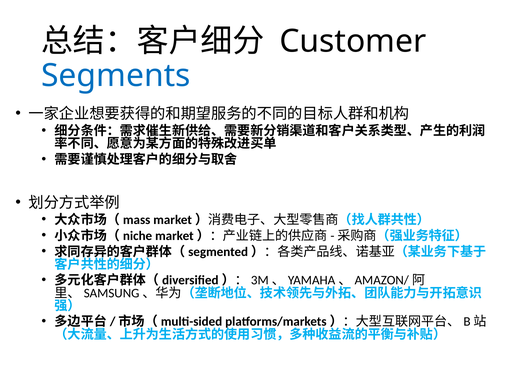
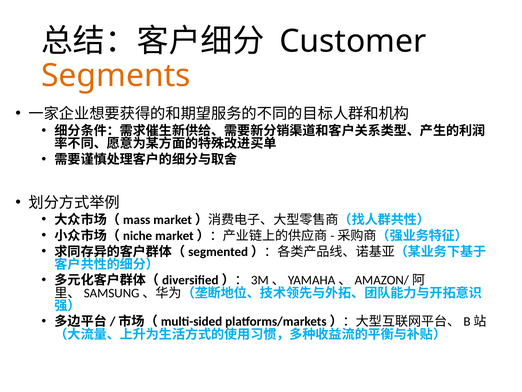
Segments colour: blue -> orange (116, 76)
